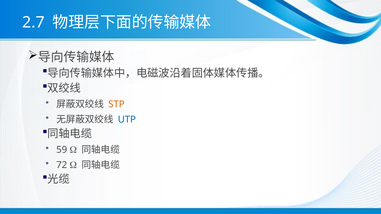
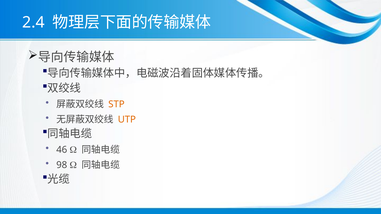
2.7: 2.7 -> 2.4 (33, 22)
UTP colour: blue -> orange (127, 120)
59: 59 -> 46 (62, 150)
72: 72 -> 98 (62, 165)
